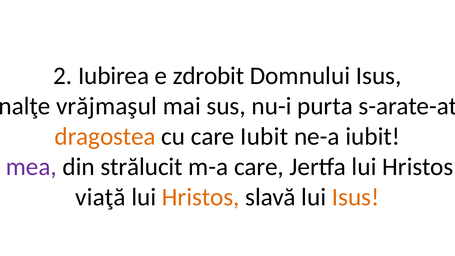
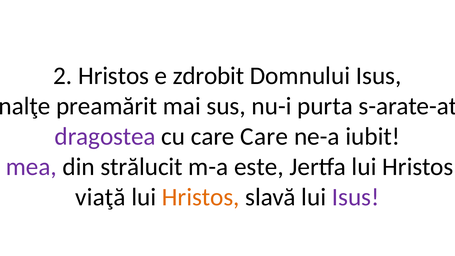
2 Iubirea: Iubirea -> Hristos (114, 76)
vrăjmaşul: vrăjmaşul -> preamărit (107, 106)
dragostea colour: orange -> purple (105, 137)
care Iubit: Iubit -> Care (264, 137)
m-a care: care -> este (259, 167)
Isus colour: orange -> purple (356, 197)
